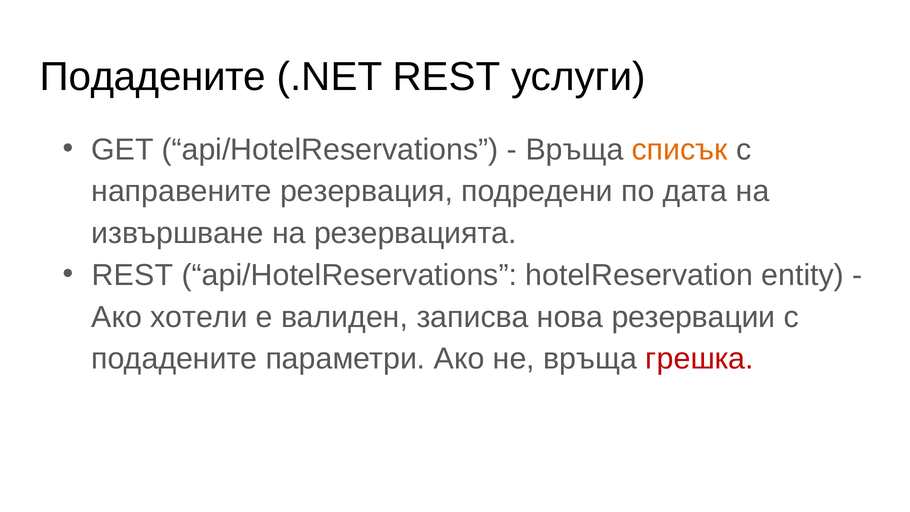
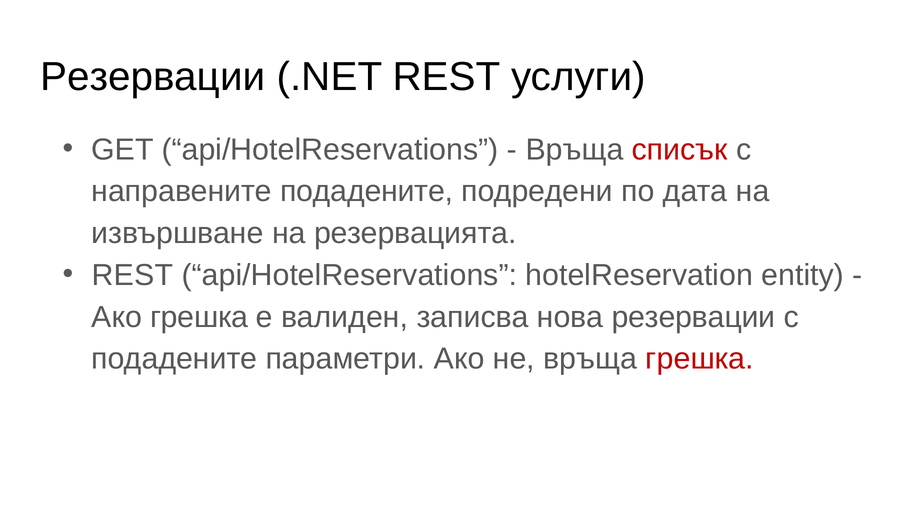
Подадените: Подадените -> Резервации (153, 77)
списък colour: orange -> red (680, 150)
направените резервация: резервация -> подадените (367, 191)
Ако хотели: хотели -> грешка (199, 317)
